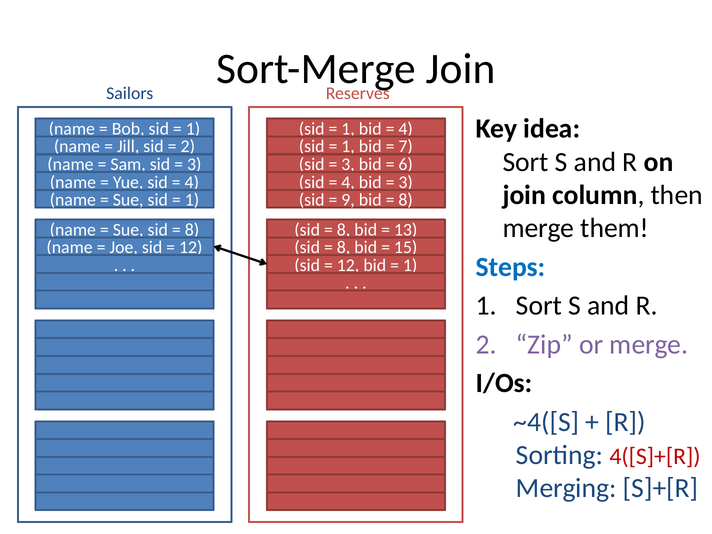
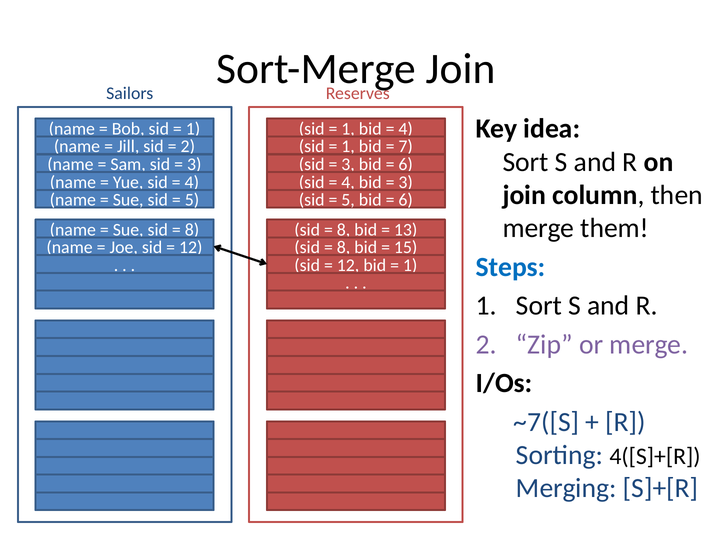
1: 1 -> 5 (192, 200)
9: 9 -> 5 (348, 200)
8: 8 -> 6 (406, 200)
~4([S: ~4([S -> ~7([S (546, 422)
4([S]+[R colour: red -> black (655, 456)
